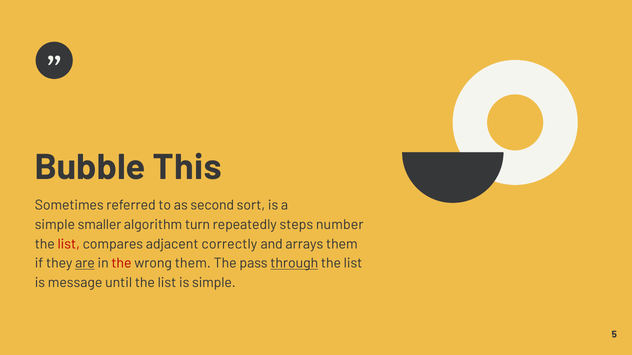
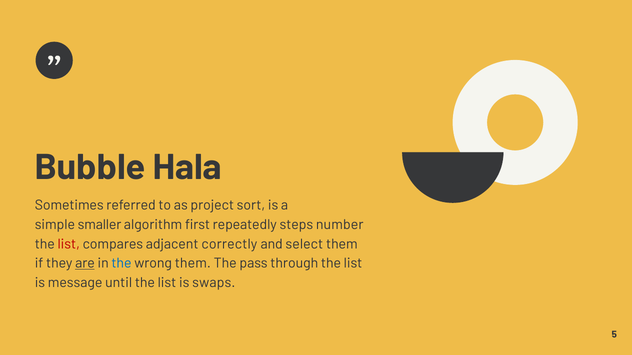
This: This -> Hala (187, 168)
second: second -> project (212, 206)
turn: turn -> first (198, 225)
arrays: arrays -> select (304, 244)
the colour: red -> blue (121, 264)
through underline: present -> none (294, 264)
is simple: simple -> swaps (214, 283)
